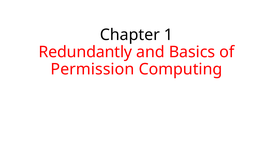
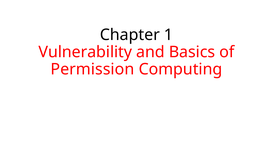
Redundantly: Redundantly -> Vulnerability (85, 52)
